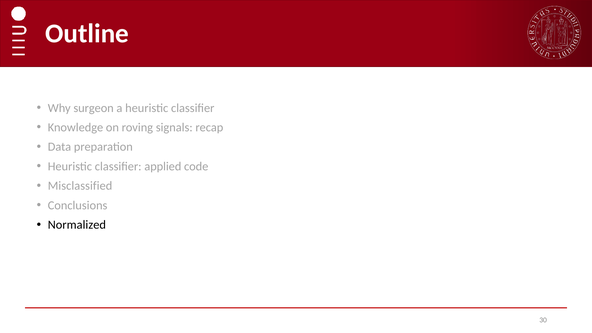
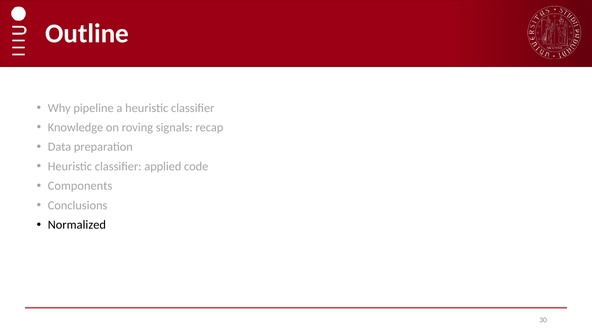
surgeon: surgeon -> pipeline (94, 108)
Misclassified: Misclassified -> Components (80, 186)
